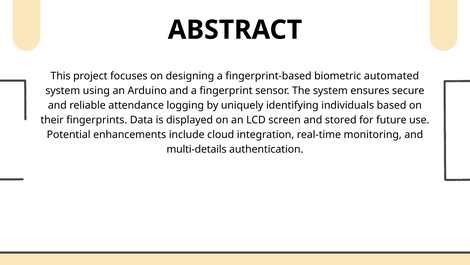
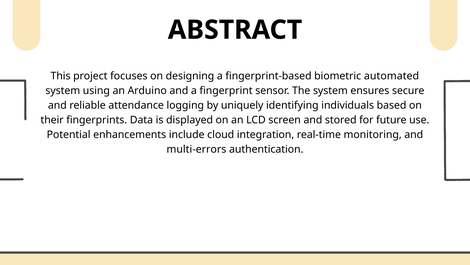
multi-details: multi-details -> multi-errors (196, 149)
